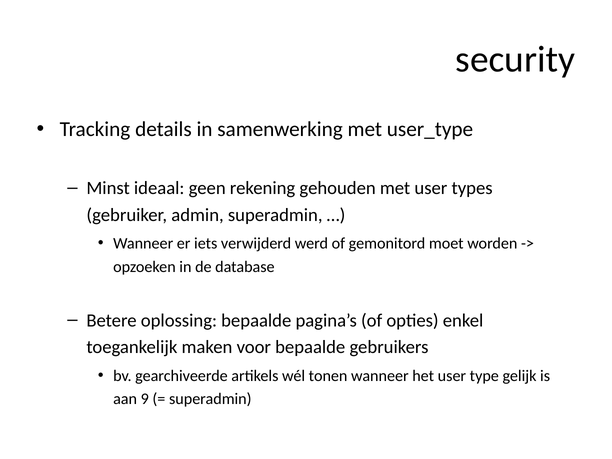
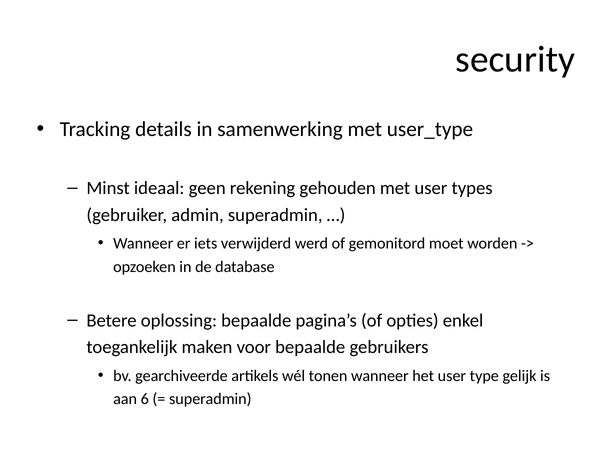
9: 9 -> 6 (145, 399)
